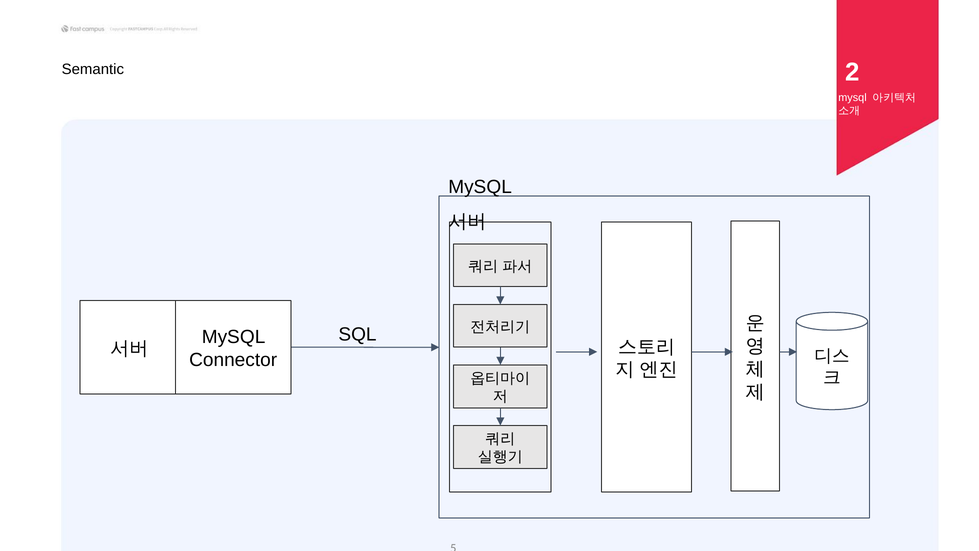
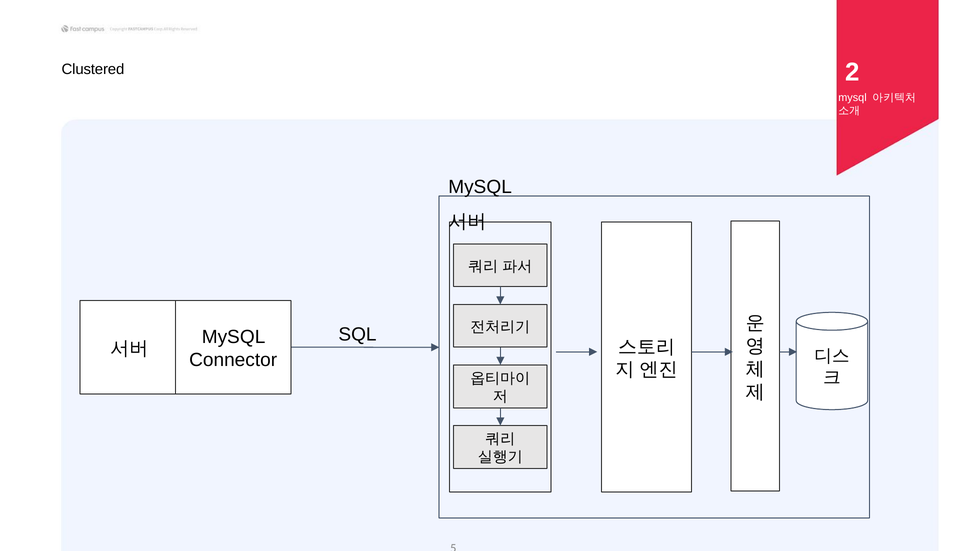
Semantic: Semantic -> Clustered (93, 69)
